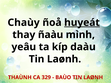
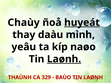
ñaàu: ñaàu -> daàu (51, 35)
daàu: daàu -> naøo (83, 47)
Laønh underline: none -> present (64, 59)
